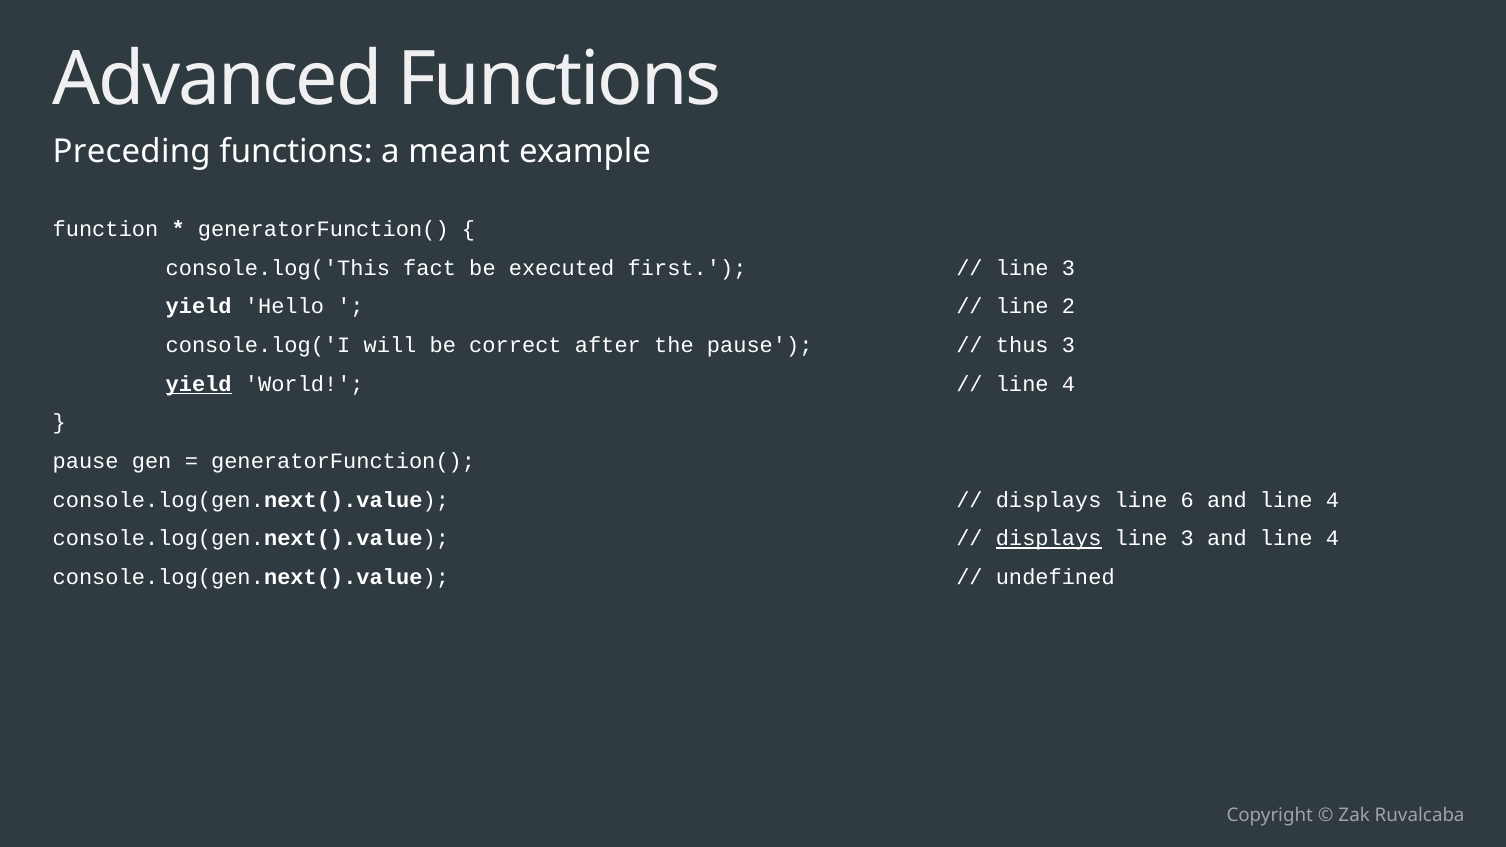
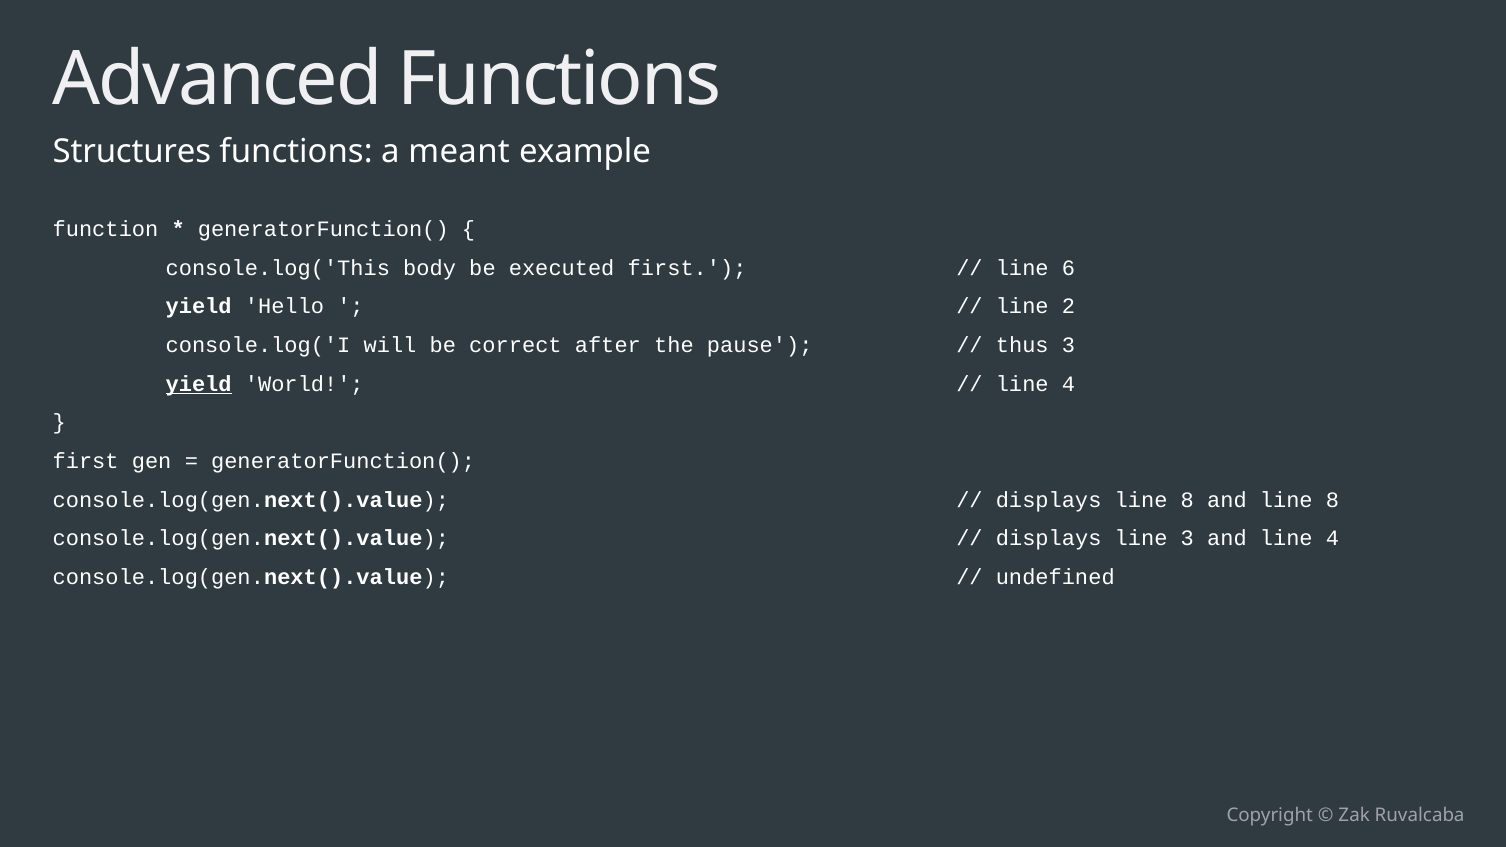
Preceding: Preceding -> Structures (132, 152)
fact: fact -> body (430, 268)
3: 3 -> 6 (1068, 268)
pause: pause -> first (86, 461)
displays line 6: 6 -> 8 (1187, 500)
4: 4 -> 8 (1332, 500)
displays underline: present -> none (1049, 539)
